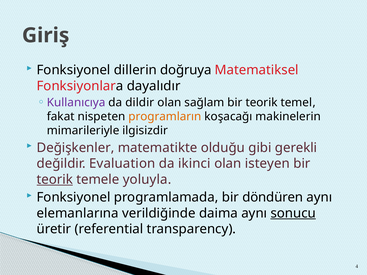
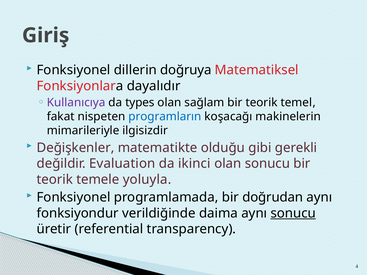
dildir: dildir -> types (140, 103)
programların colour: orange -> blue (165, 117)
olan isteyen: isteyen -> sonucu (267, 164)
teorik underline: present -> none (55, 180)
döndüren: döndüren -> doğrudan (273, 198)
elemanlarına: elemanlarına -> fonksiyondur (78, 213)
